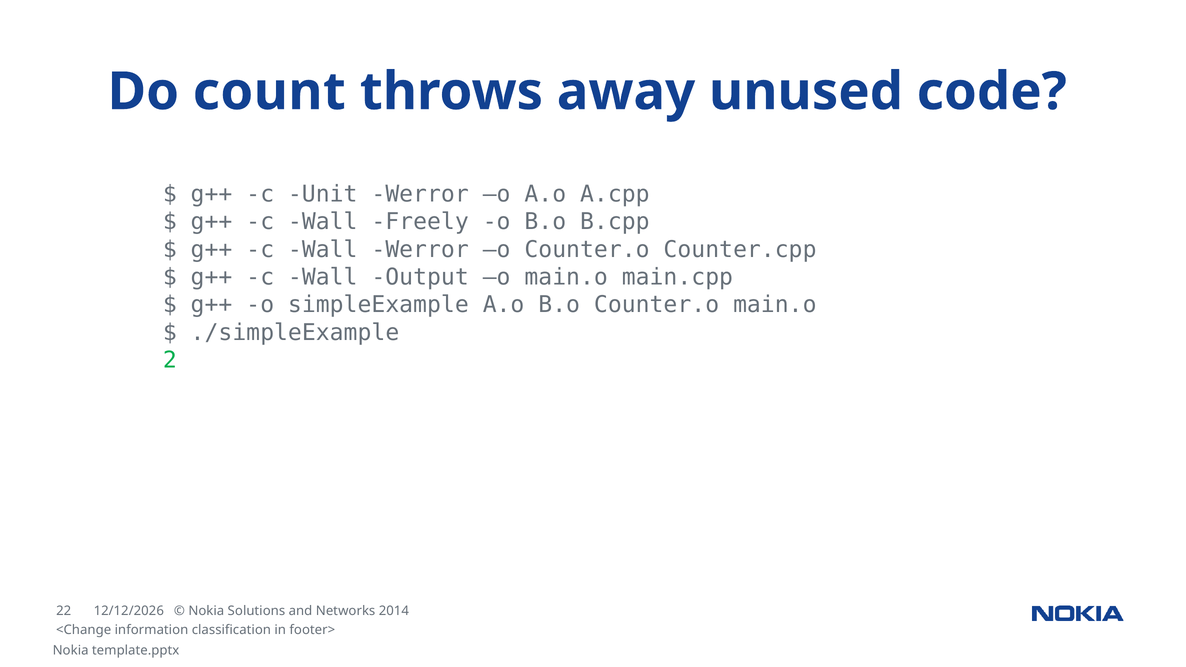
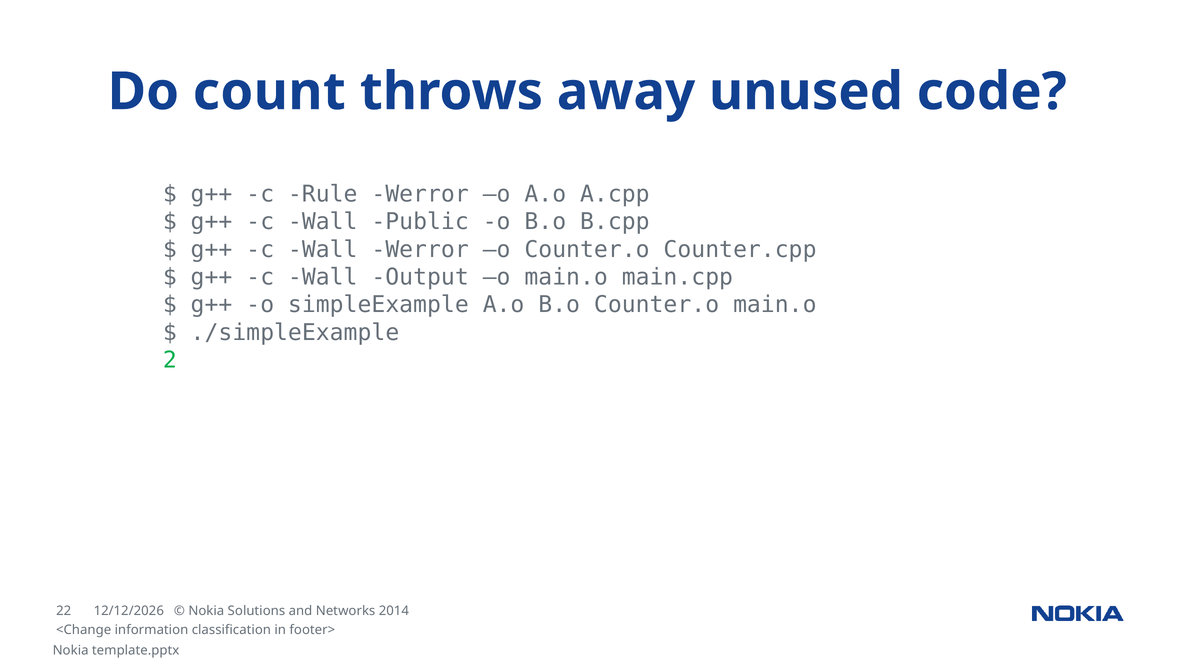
Unit: Unit -> Rule (323, 194)
Freely: Freely -> Public (420, 222)
